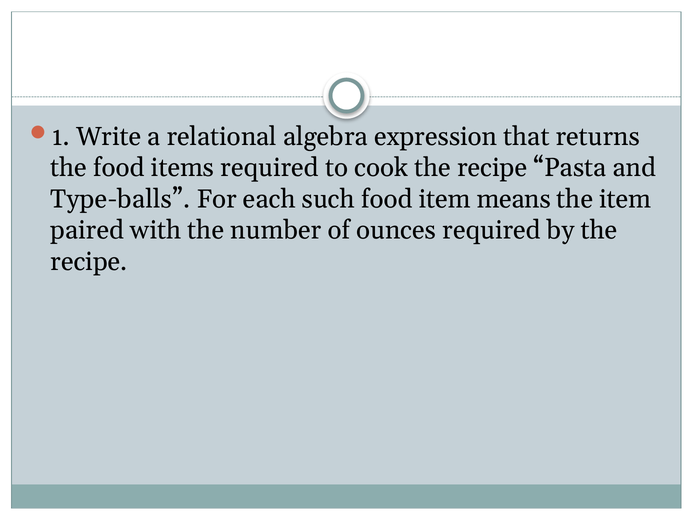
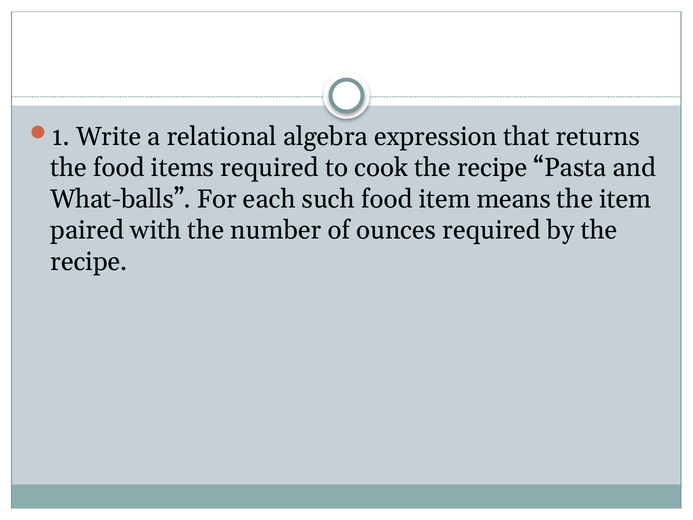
Type-balls: Type-balls -> What-balls (121, 199)
